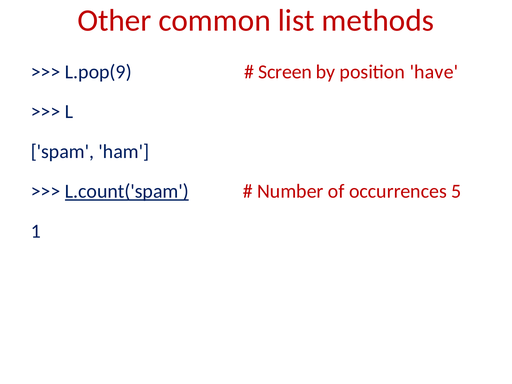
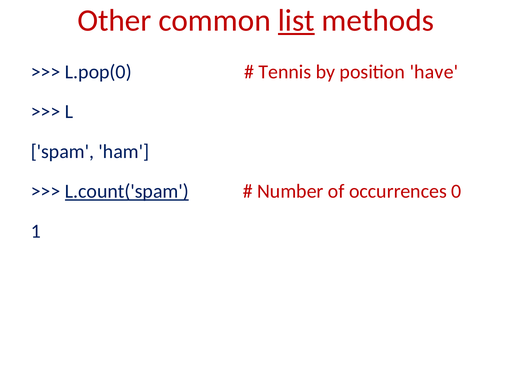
list underline: none -> present (296, 20)
L.pop(9: L.pop(9 -> L.pop(0 (98, 72)
Screen: Screen -> Tennis (285, 72)
5: 5 -> 0 (456, 191)
